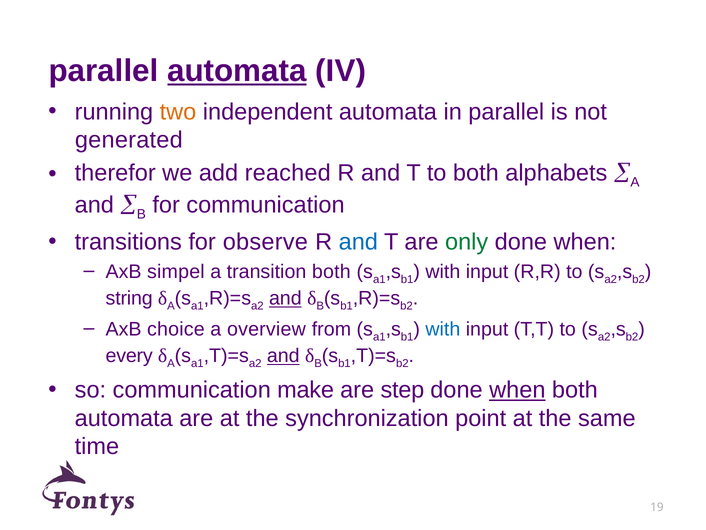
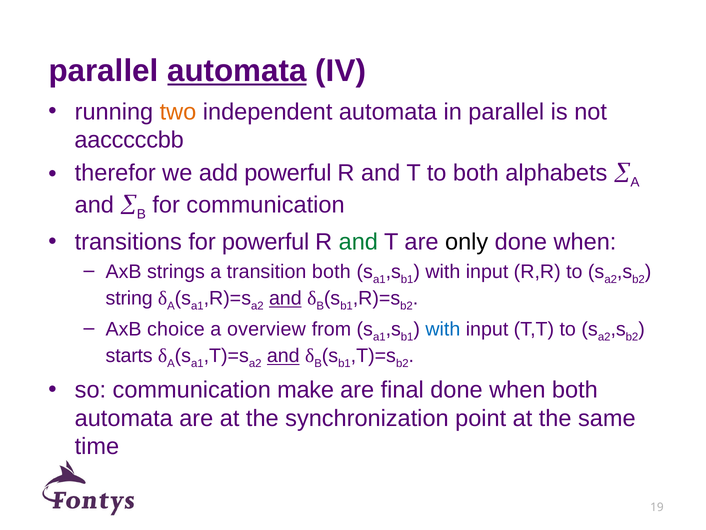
generated: generated -> aacccccbb (129, 140)
add reached: reached -> powerful (288, 173)
for observe: observe -> powerful (266, 242)
and colour: blue -> green (358, 242)
only colour: green -> black (467, 242)
simpel: simpel -> strings (176, 271)
every: every -> starts (129, 356)
step: step -> final (402, 390)
when underline: present -> none (517, 390)
